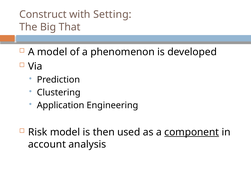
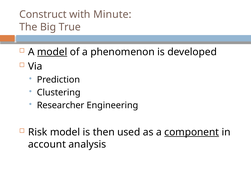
Setting: Setting -> Minute (112, 15)
That: That -> True (70, 27)
model underline: none -> present (52, 52)
Application: Application -> Researcher (61, 106)
